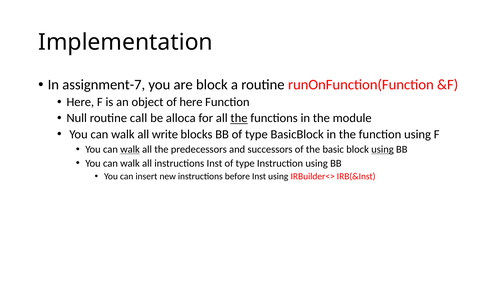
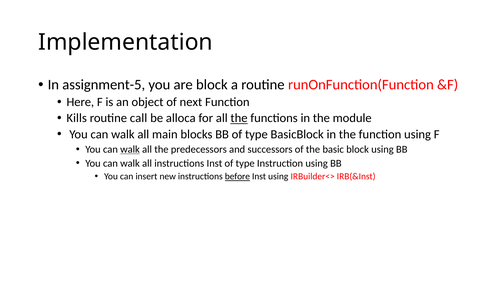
assignment-7: assignment-7 -> assignment-5 (104, 85)
of here: here -> next (191, 102)
Null: Null -> Kills (77, 118)
write: write -> main (165, 134)
using underline: present -> none (382, 150)
before underline: none -> present (237, 177)
